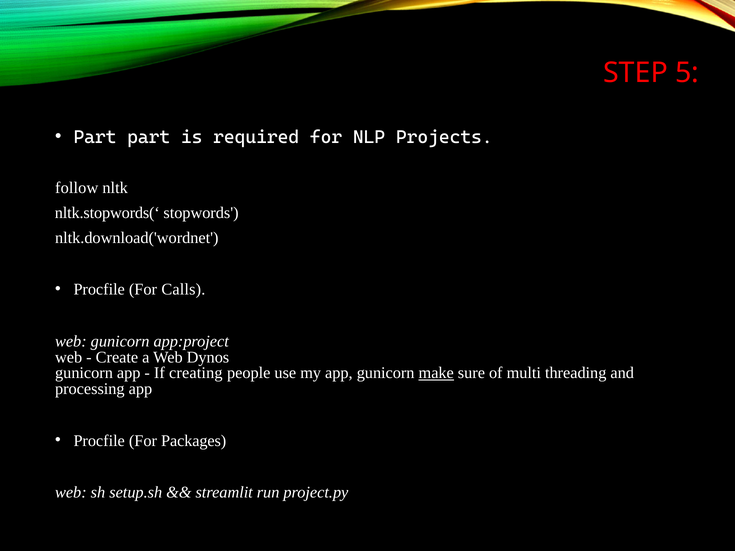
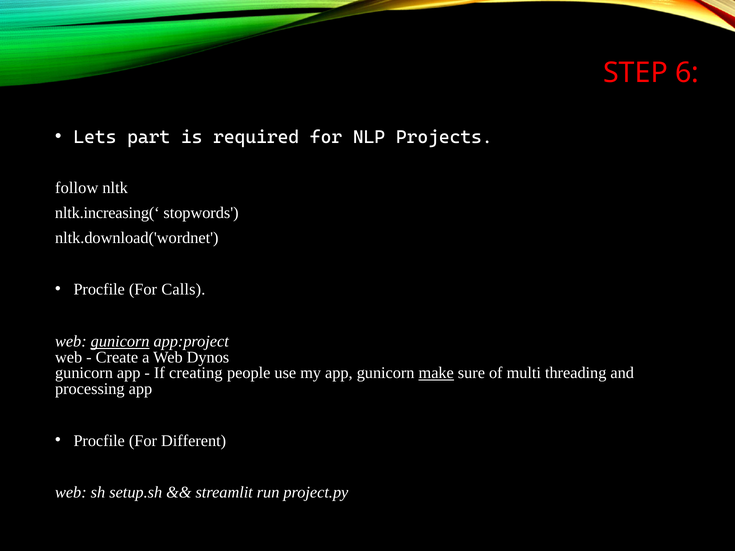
5: 5 -> 6 (687, 73)
Part: Part -> Lets (95, 137)
nltk.stopwords(‘: nltk.stopwords(‘ -> nltk.increasing(‘ (107, 213)
gunicorn underline: none -> present (120, 341)
Packages: Packages -> Different (194, 441)
